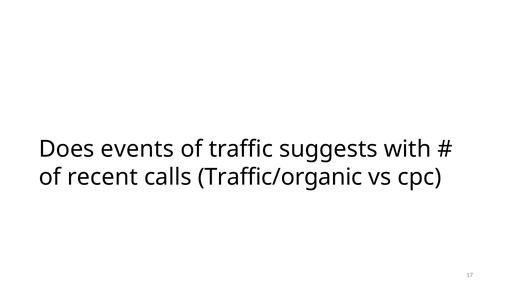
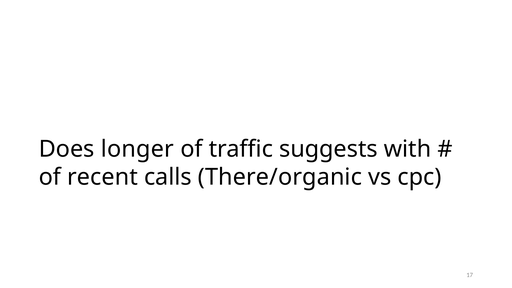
events: events -> longer (137, 149)
Traffic/organic: Traffic/organic -> There/organic (280, 177)
